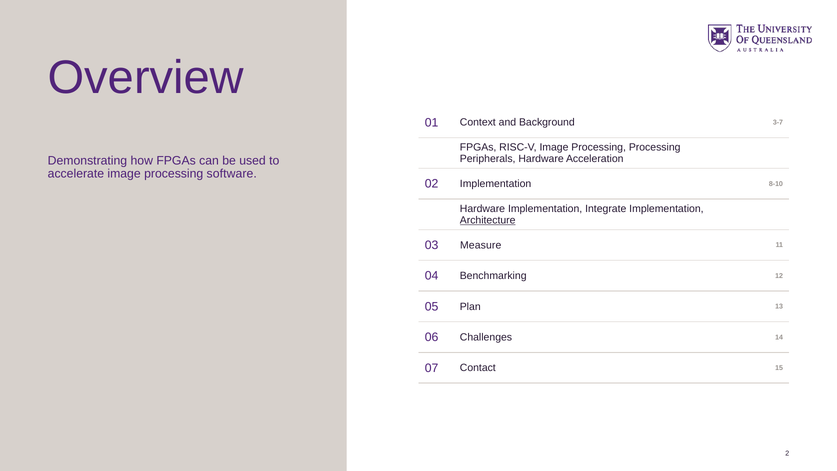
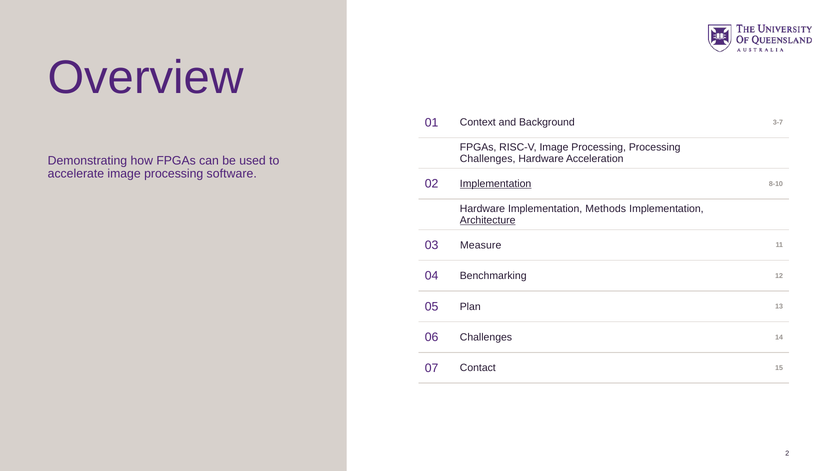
Peripherals: Peripherals -> Challenges (488, 159)
Implementation underline: none -> present (496, 184)
Integrate: Integrate -> Methods (606, 209)
